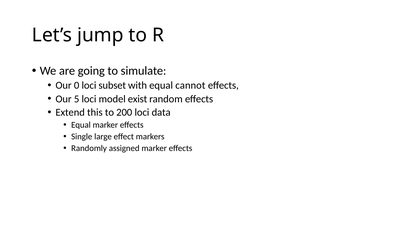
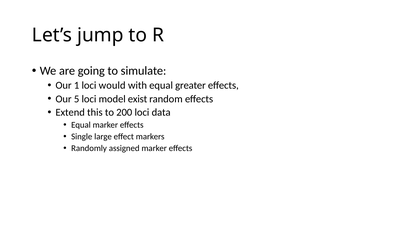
0: 0 -> 1 (77, 85)
subset: subset -> would (112, 85)
cannot: cannot -> greater (190, 85)
